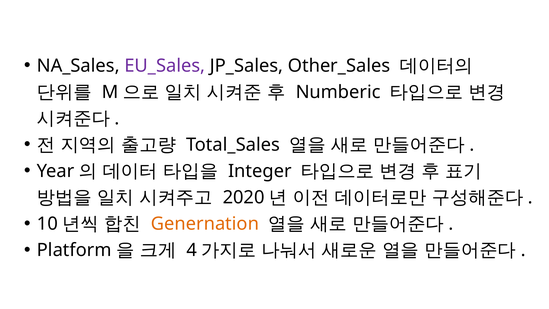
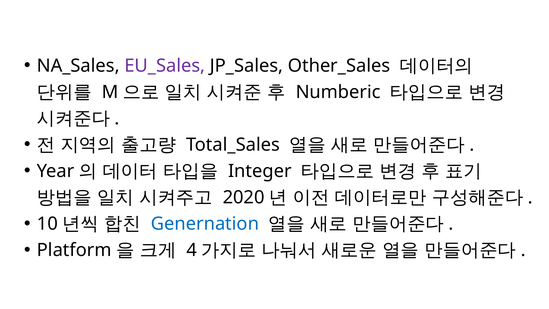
Genernation colour: orange -> blue (205, 224)
